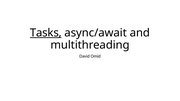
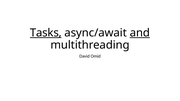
and underline: none -> present (140, 33)
